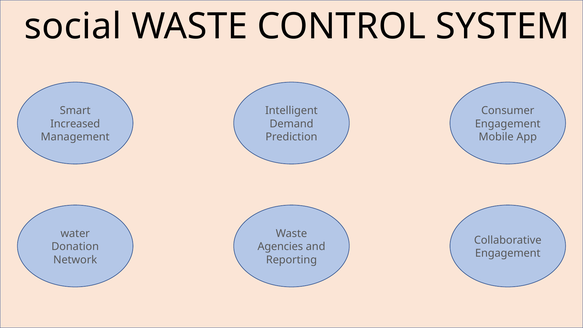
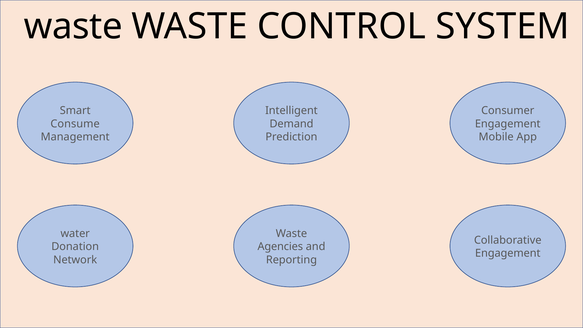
social: social -> waste (73, 27)
Increased: Increased -> Consume (75, 124)
